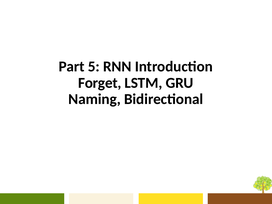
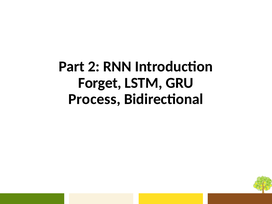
5: 5 -> 2 (94, 67)
Naming: Naming -> Process (94, 99)
